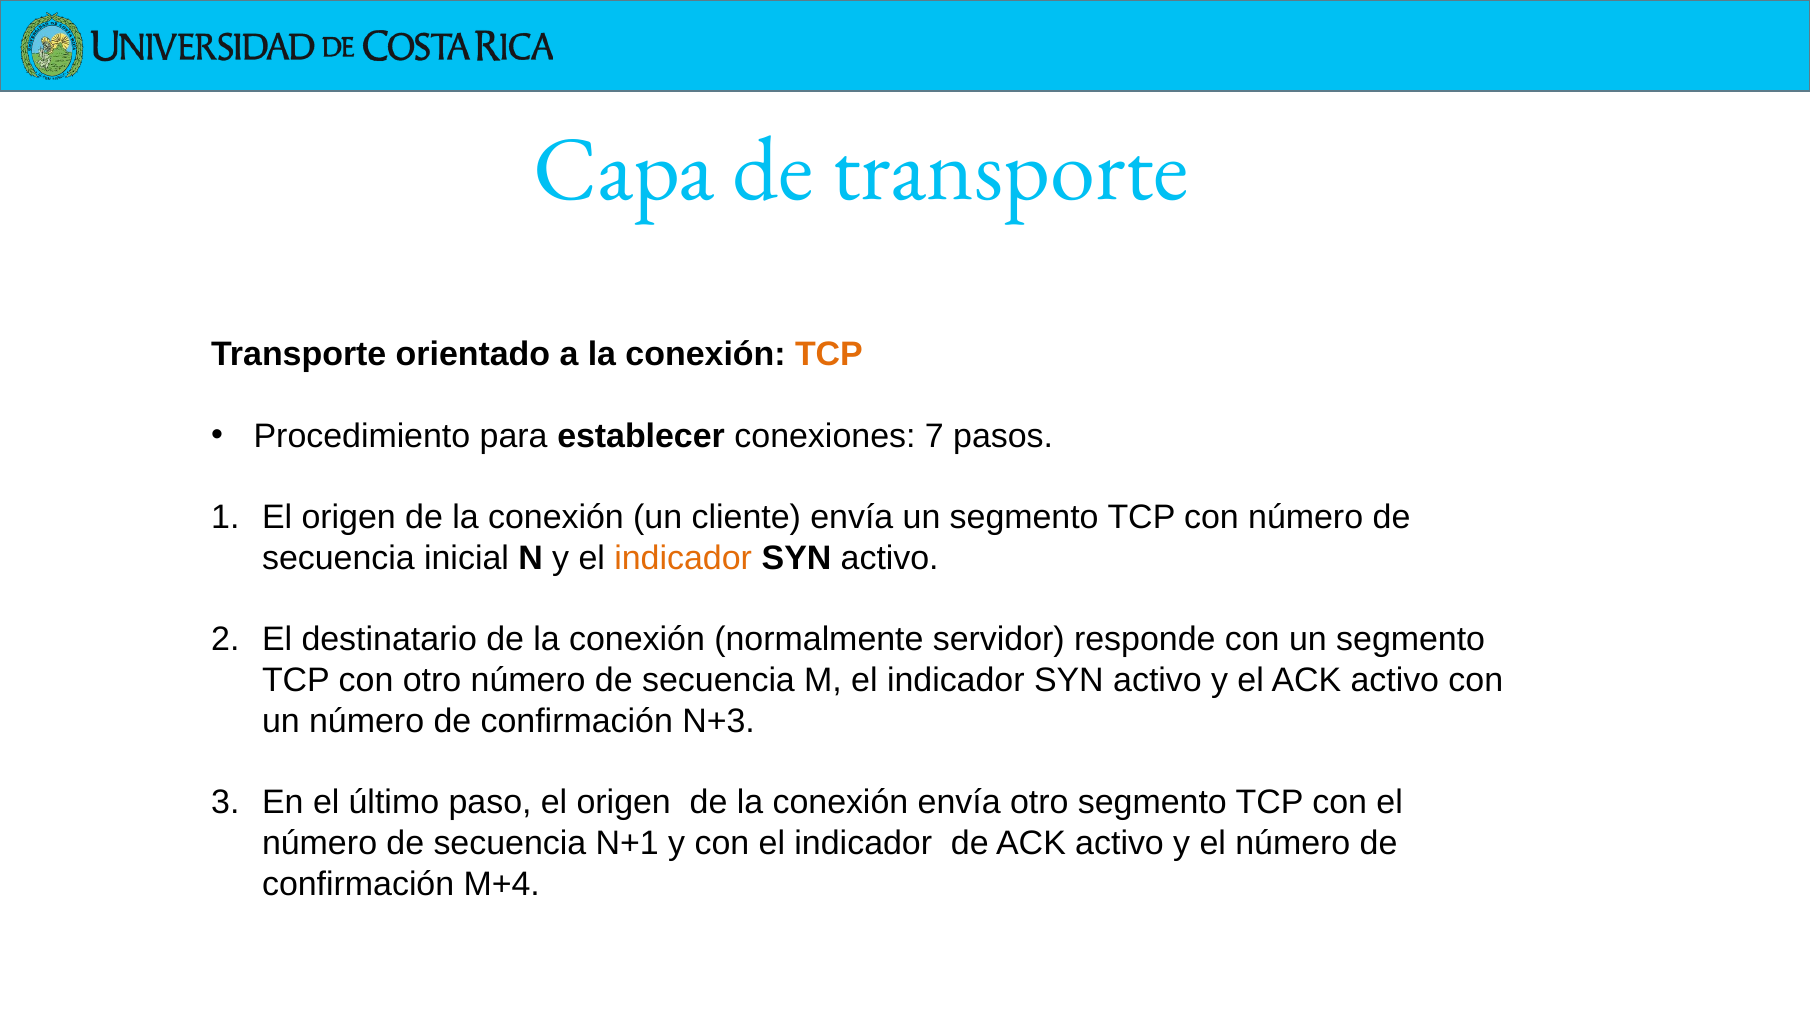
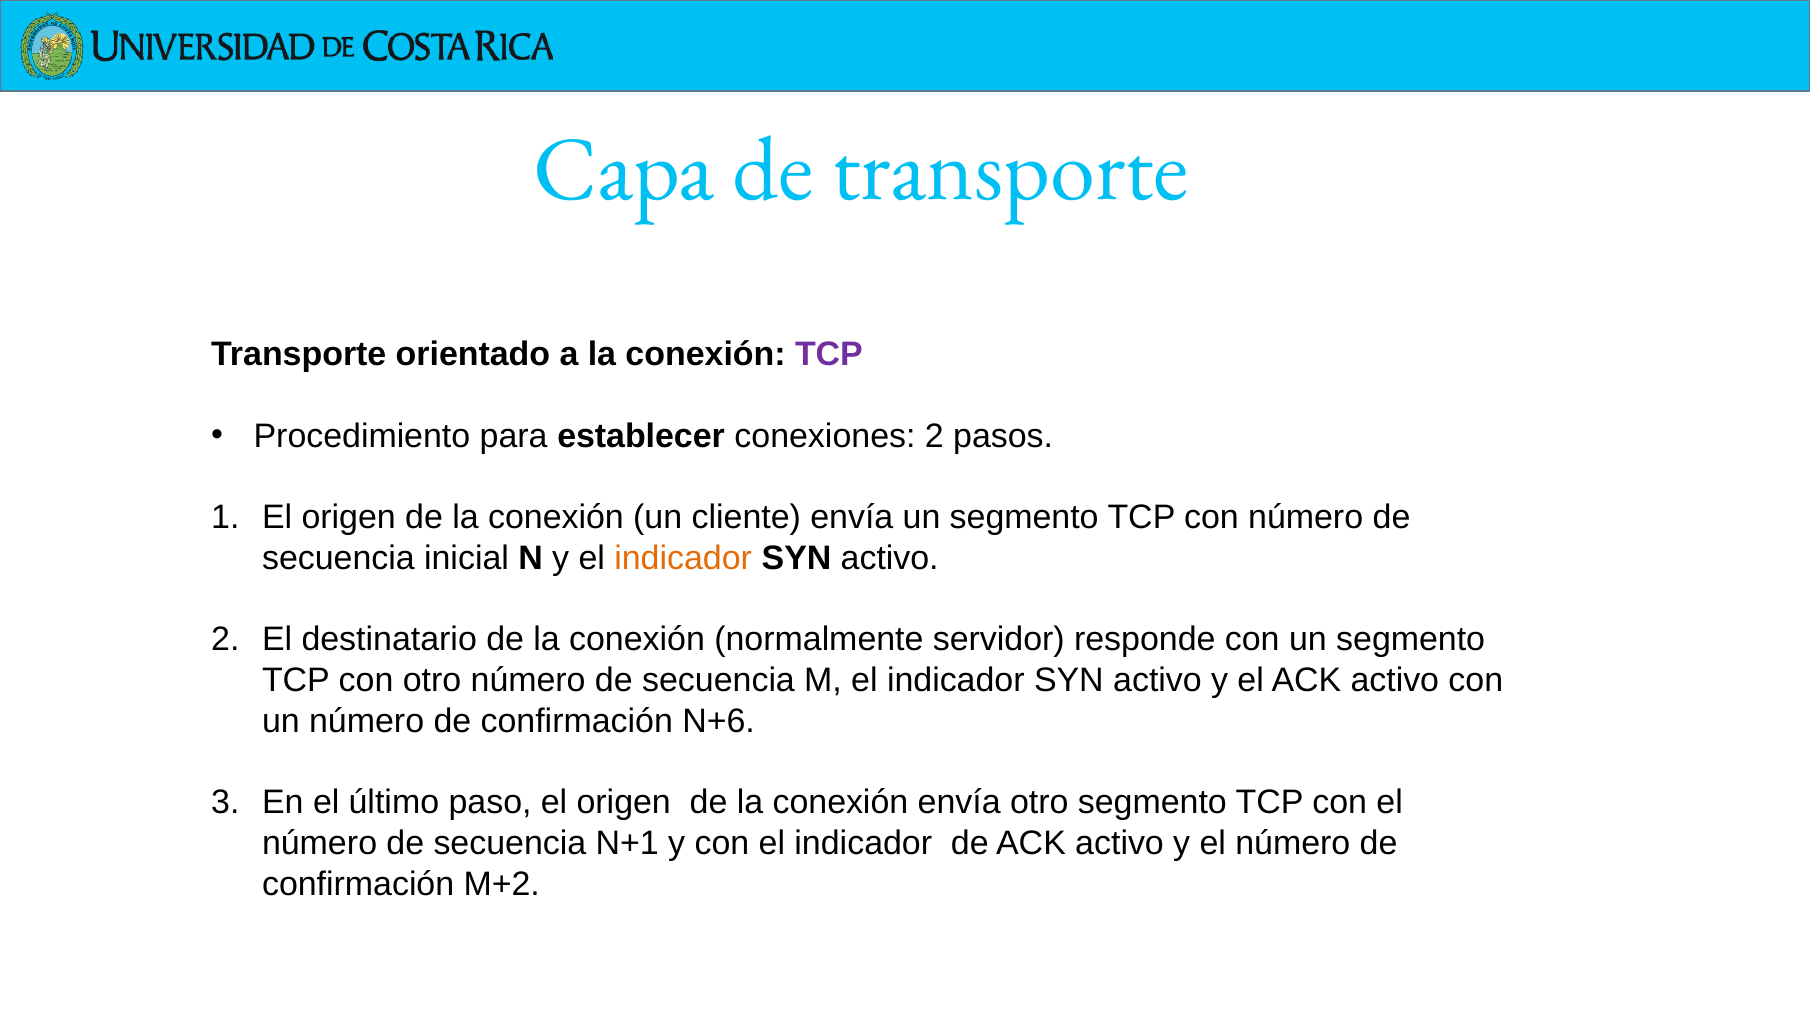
TCP colour: orange -> purple (829, 355)
conexiones 7: 7 -> 2 (934, 436)
N+3: N+3 -> N+6 (719, 721)
M+4: M+4 -> M+2 (502, 884)
